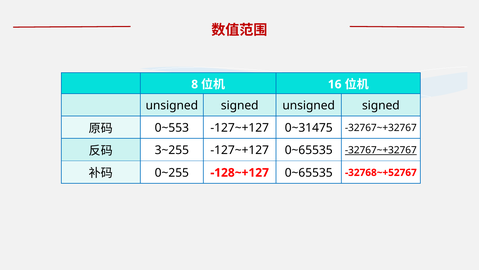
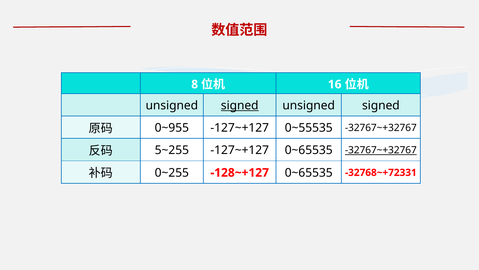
signed underline: none -> present (240, 105)
0~553: 0~553 -> 0~955 (172, 128)
0~31475: 0~31475 -> 0~55535 (309, 128)
3~255: 3~255 -> 5~255 (172, 150)
-32768~+52767: -32768~+52767 -> -32768~+72331 (381, 172)
